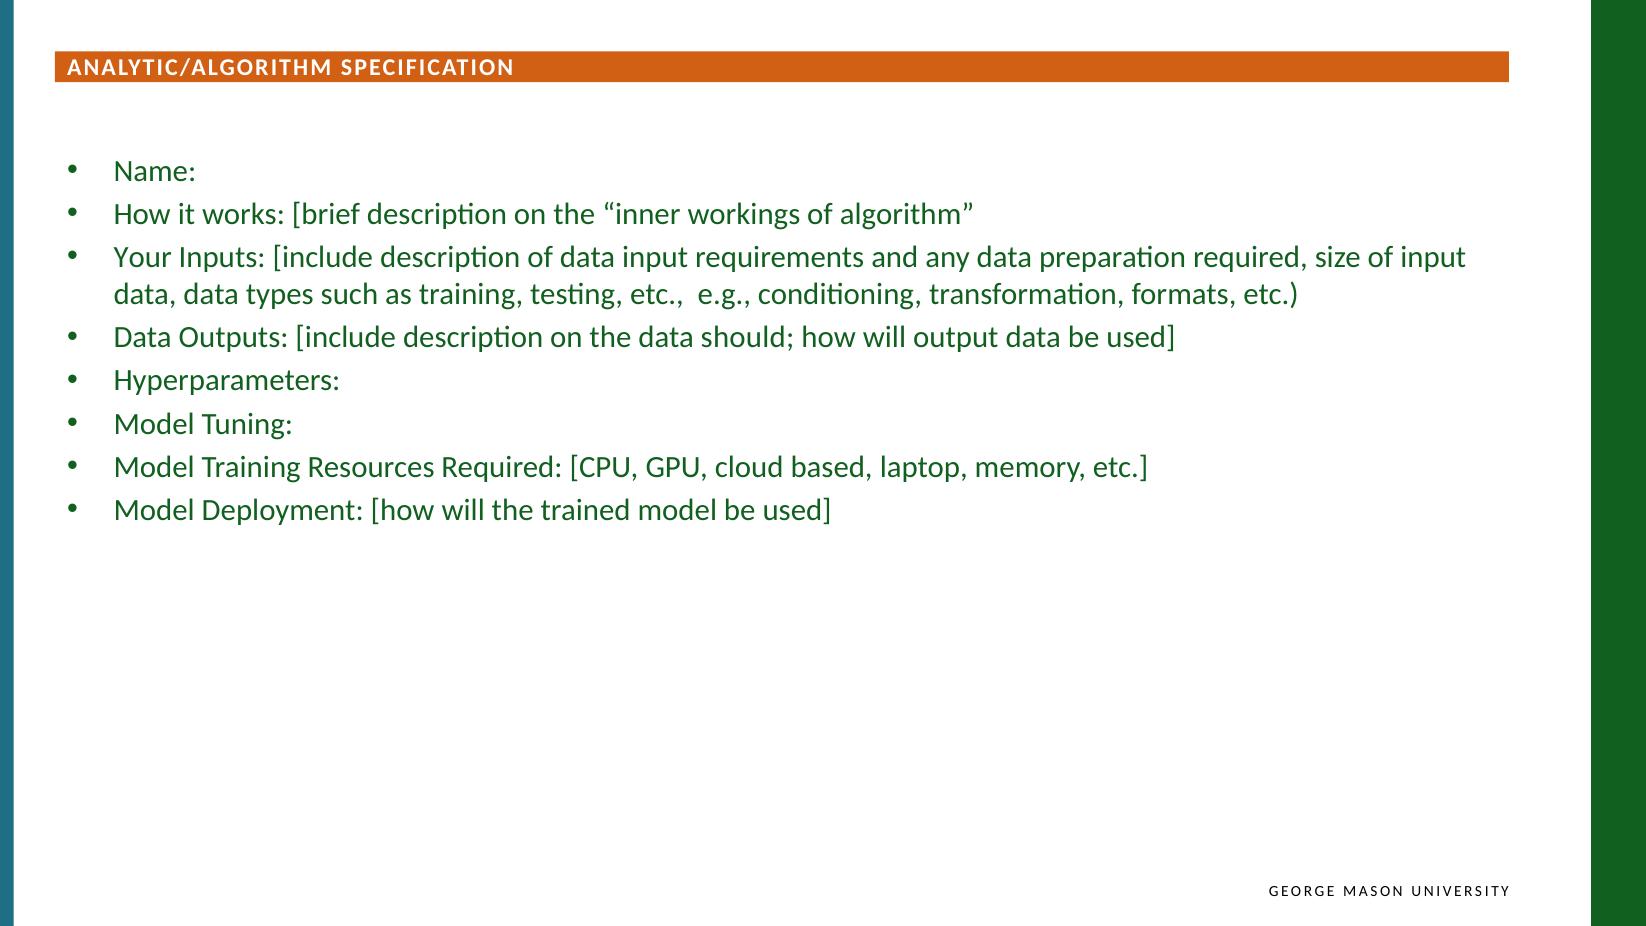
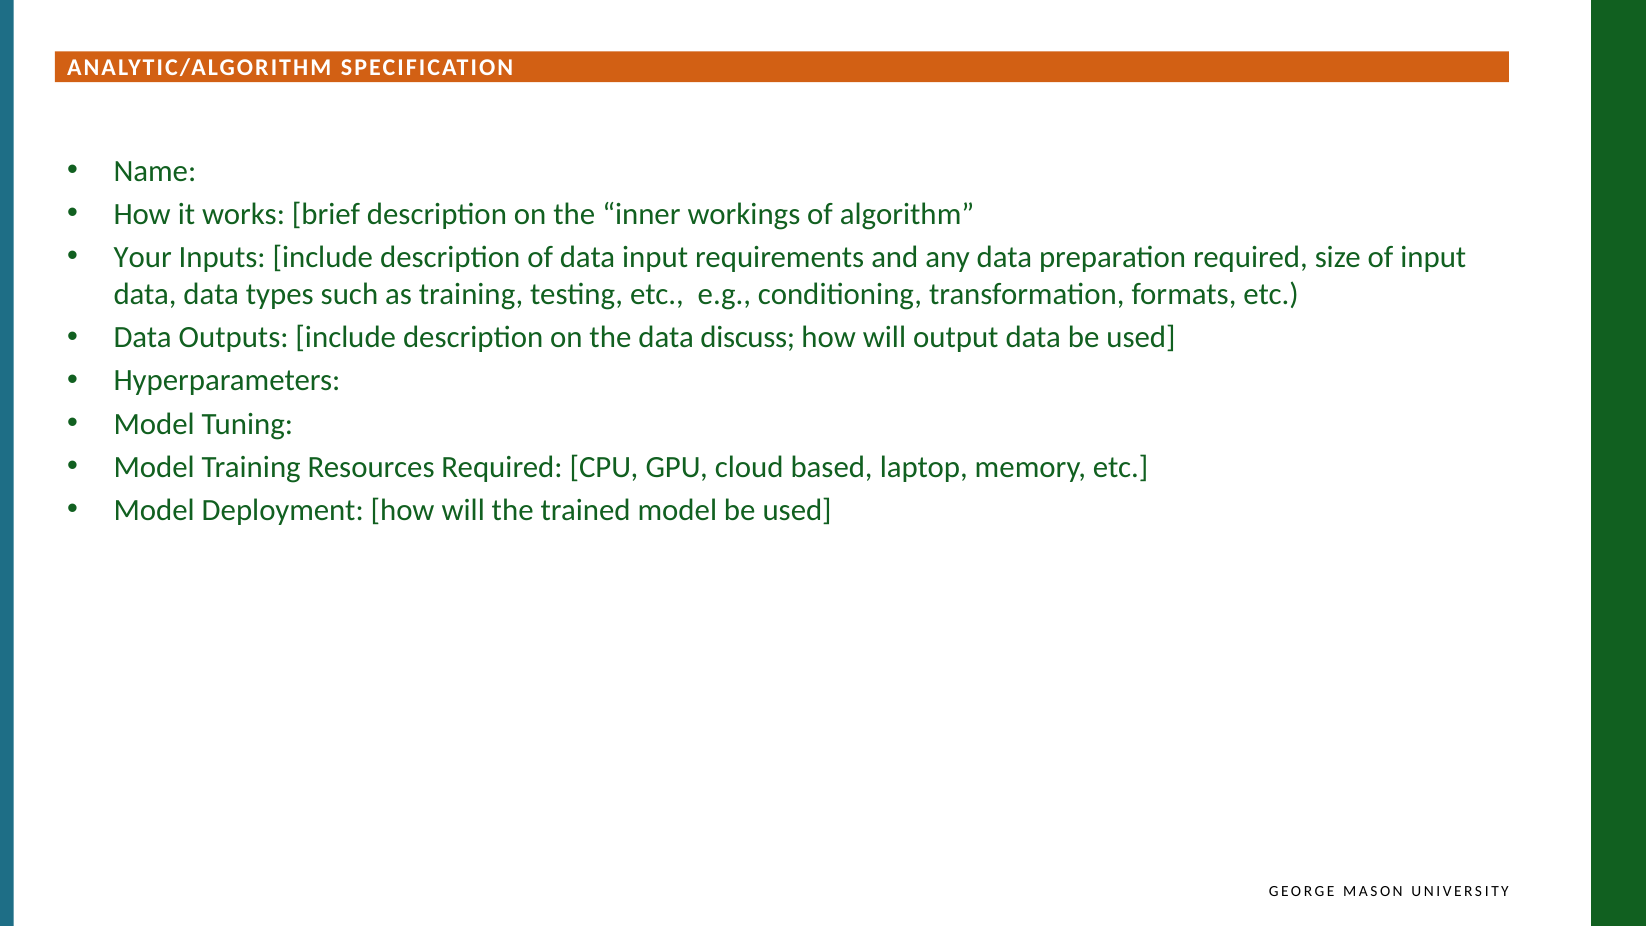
should: should -> discuss (748, 338)
